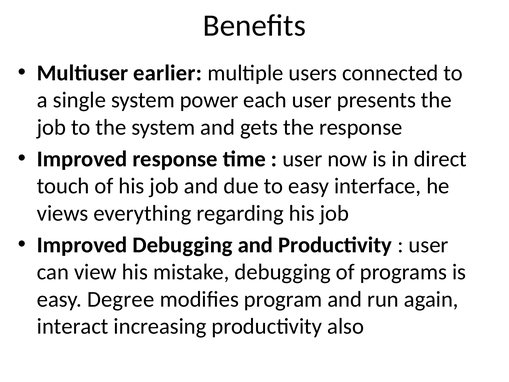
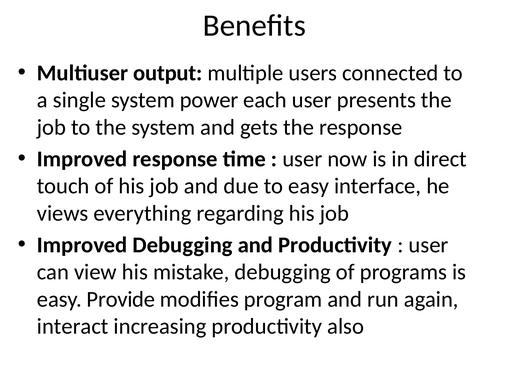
earlier: earlier -> output (168, 73)
Degree: Degree -> Provide (121, 299)
